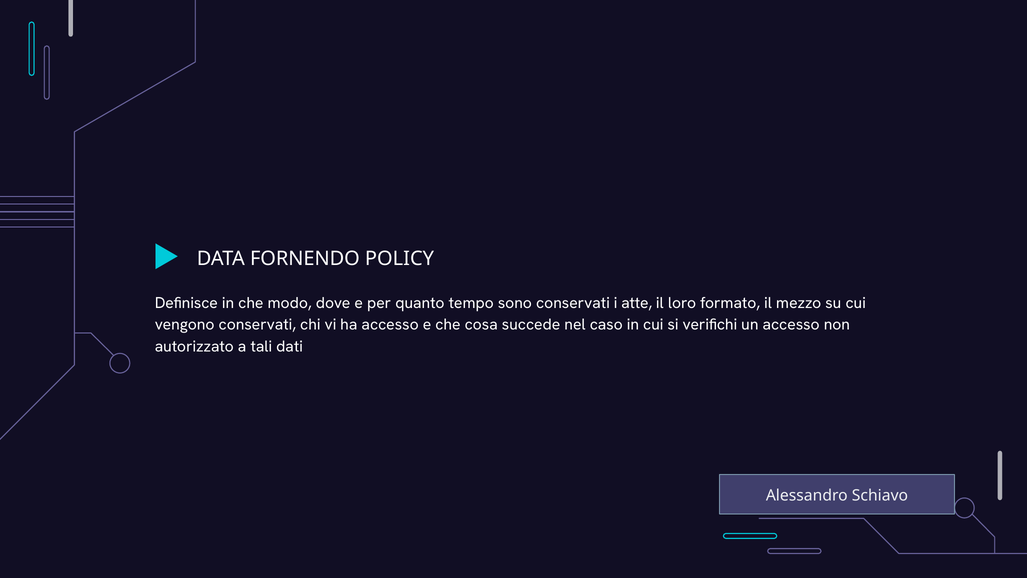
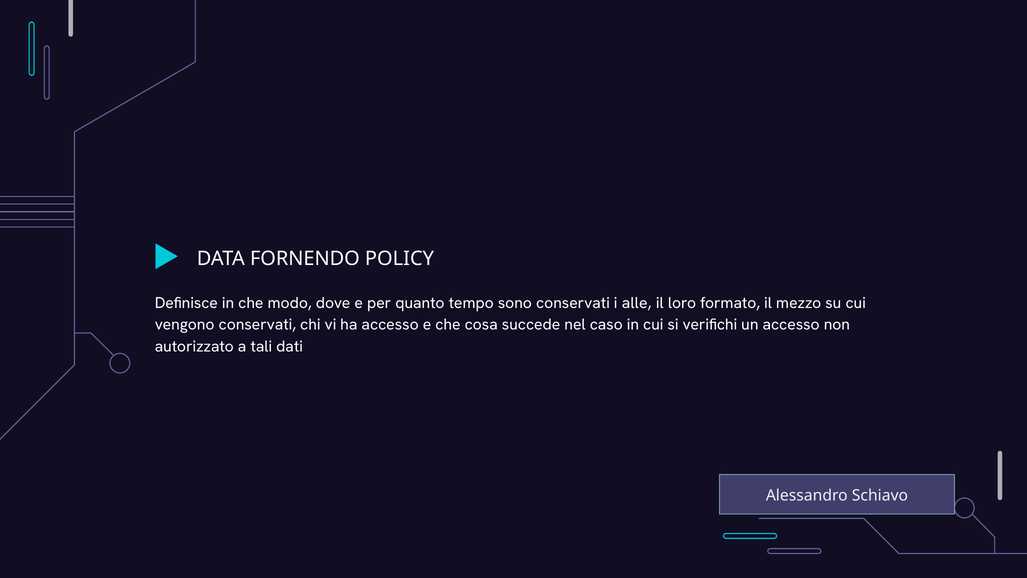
atte: atte -> alle (637, 303)
